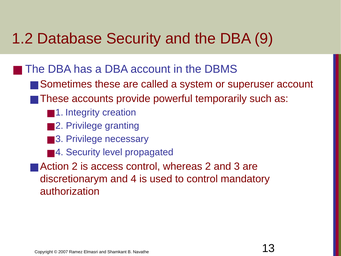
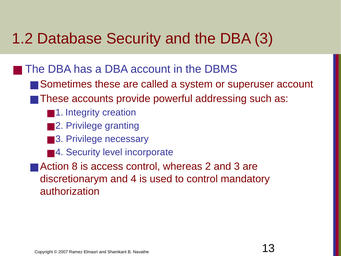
DBA 9: 9 -> 3 (264, 39)
temporarily: temporarily -> addressing (221, 99)
propagated: propagated -> incorporate (149, 152)
2: 2 -> 8 (75, 166)
